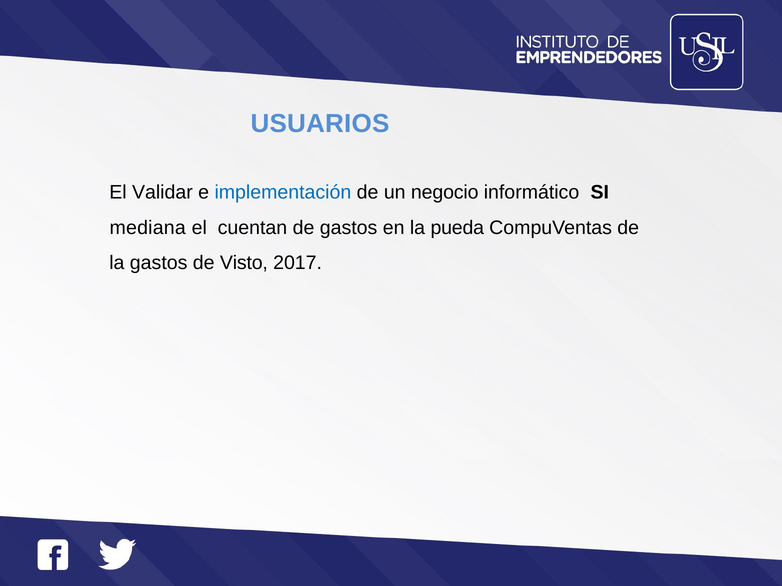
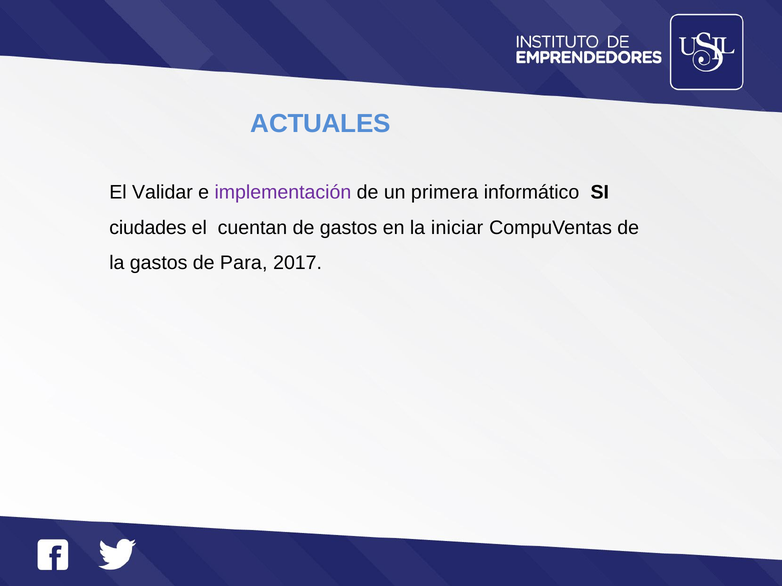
USUARIOS: USUARIOS -> ACTUALES (320, 124)
implementación colour: blue -> purple (283, 193)
negocio: negocio -> primera (445, 193)
mediana: mediana -> ciudades (148, 228)
pueda: pueda -> iniciar (457, 228)
Visto: Visto -> Para (244, 263)
